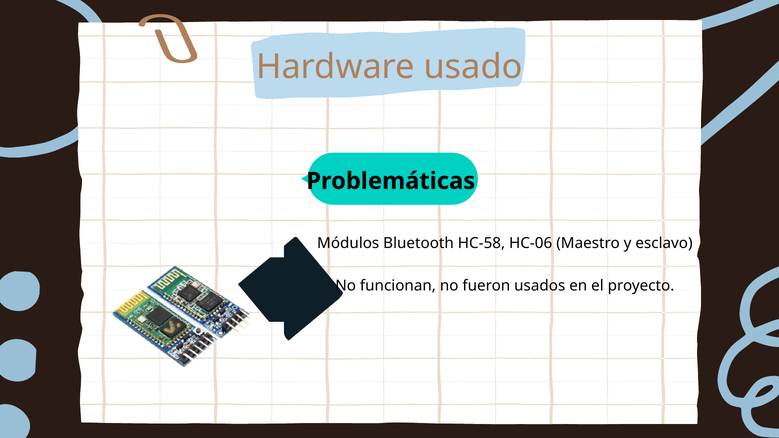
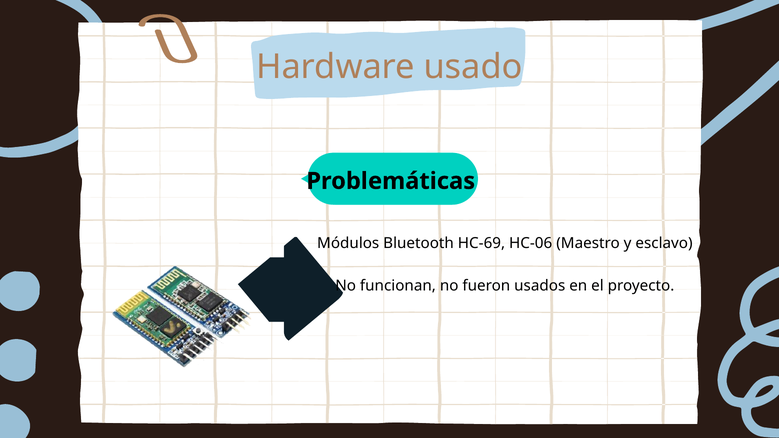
HC-58: HC-58 -> HC-69 (481, 243)
